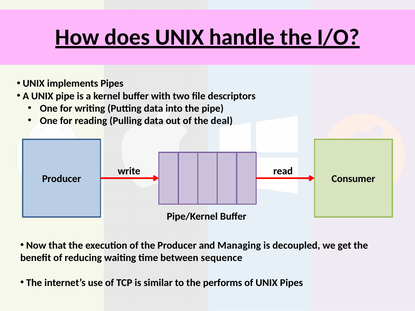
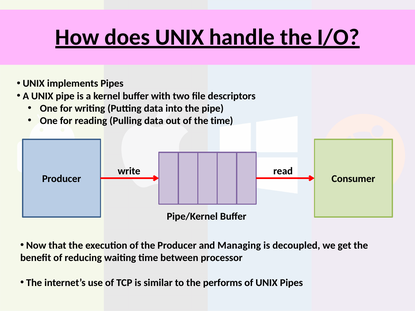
the deal: deal -> time (222, 121)
sequence: sequence -> processor (222, 258)
